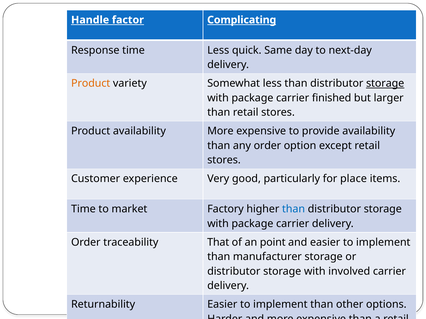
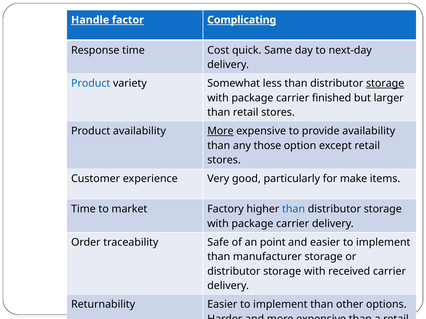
time Less: Less -> Cost (218, 50)
Product colour: orange -> blue (91, 84)
More underline: none -> present (220, 131)
any order: order -> those (267, 146)
place: place -> make (354, 179)
That: That -> Safe (218, 243)
involved: involved -> received (349, 272)
